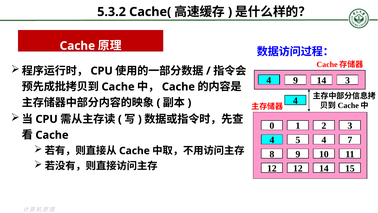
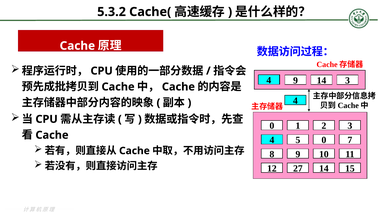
5 4: 4 -> 0 (324, 140)
12 12: 12 -> 27 (298, 168)
